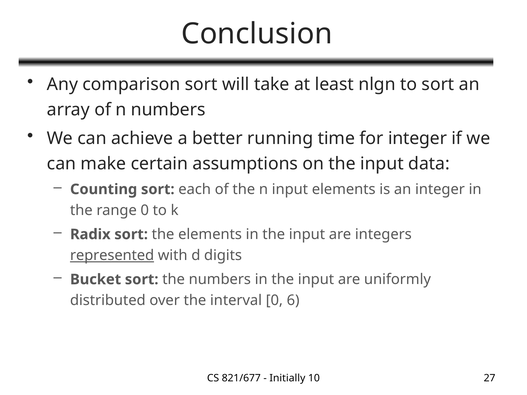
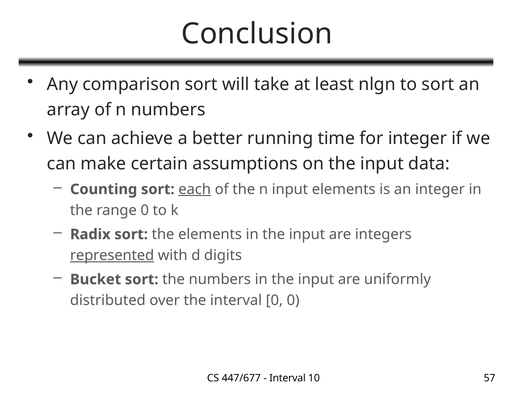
each underline: none -> present (195, 189)
0 6: 6 -> 0 (293, 301)
821/677: 821/677 -> 447/677 (241, 378)
Initially: Initially -> Interval (288, 378)
27: 27 -> 57 (490, 378)
